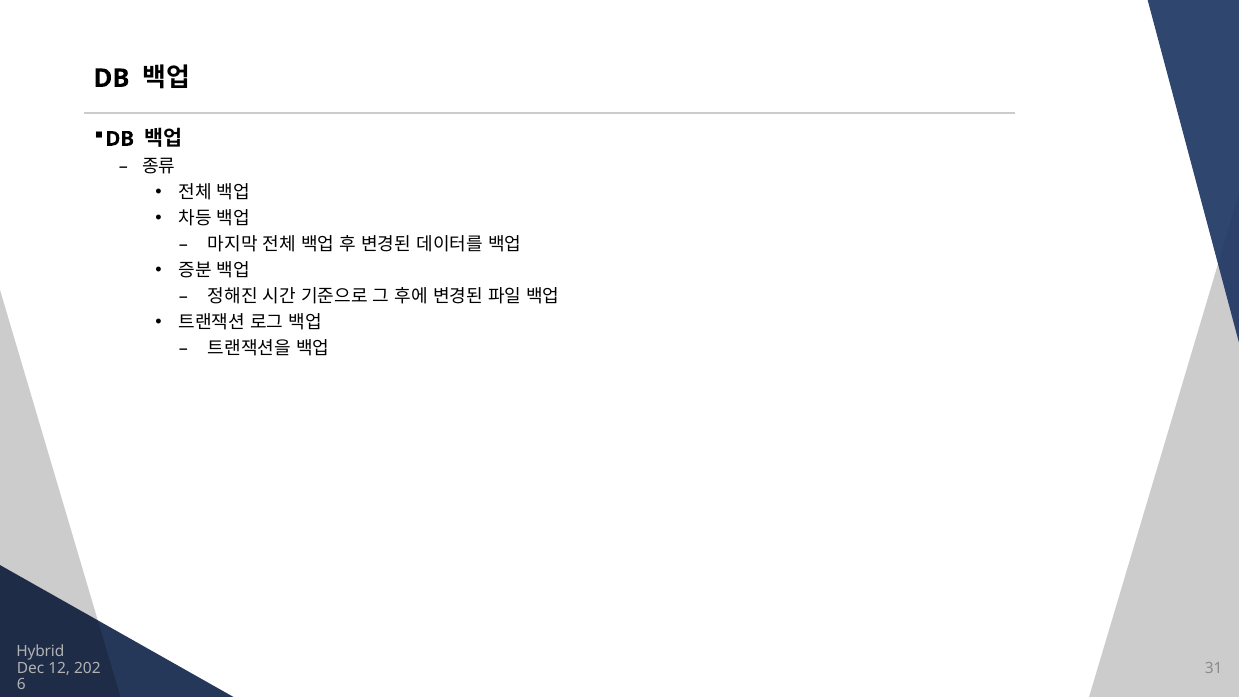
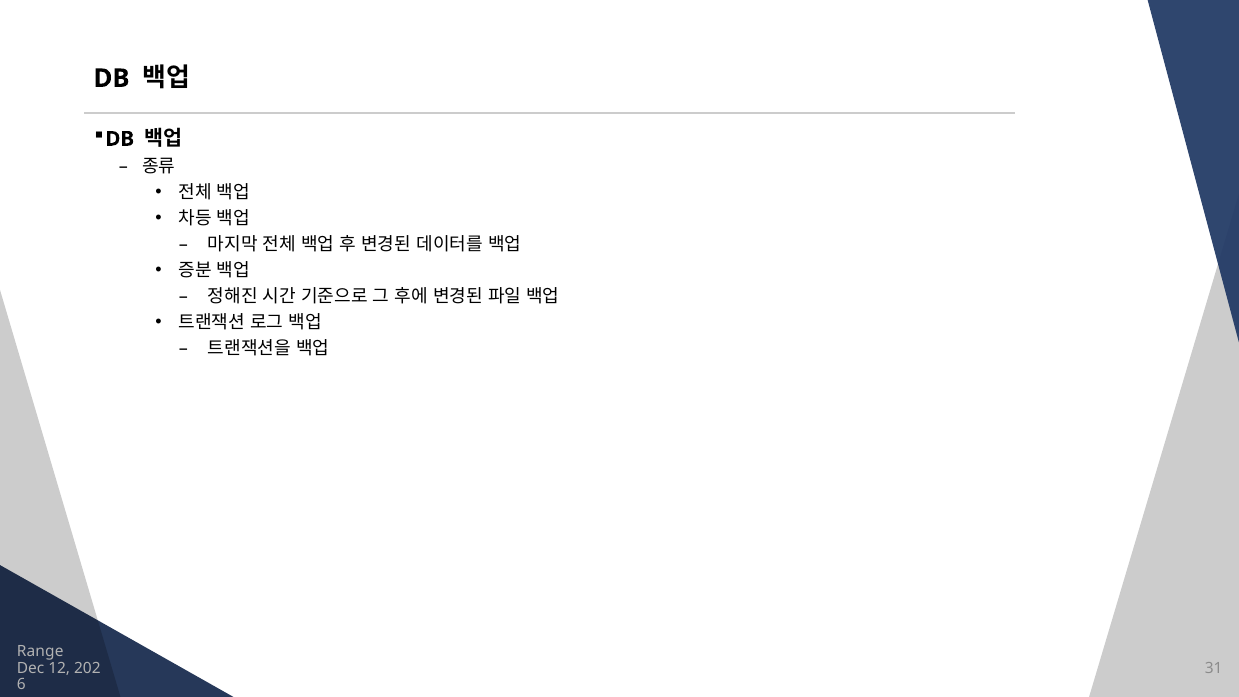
Hybrid: Hybrid -> Range (40, 651)
